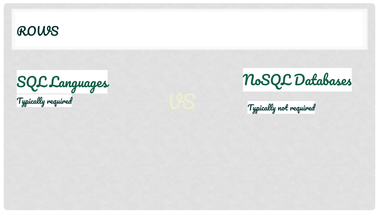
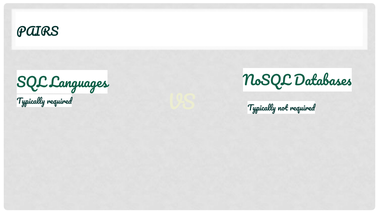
ROWS: ROWS -> PAIRS (38, 32)
